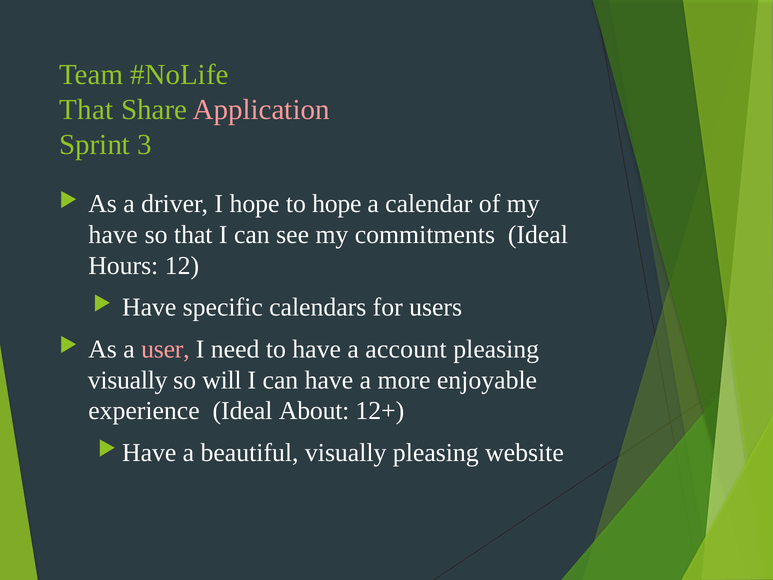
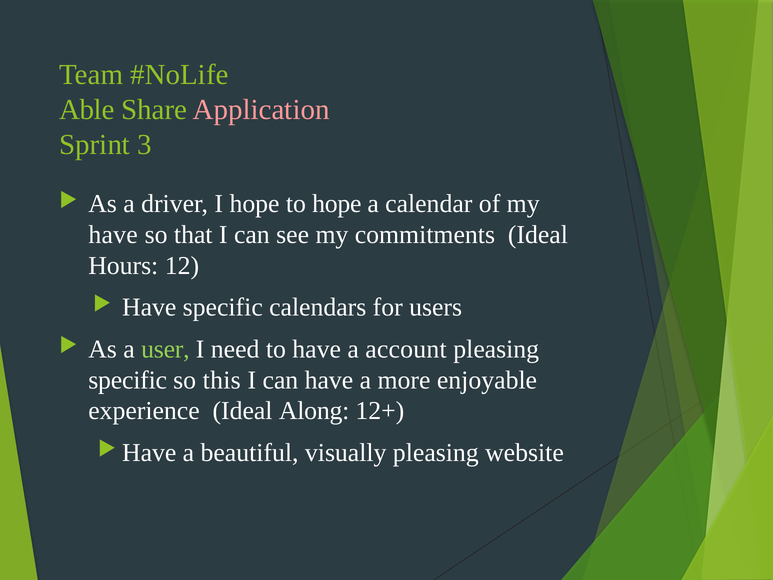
That: That -> Able (87, 110)
user colour: pink -> light green (165, 349)
visually: visually -> specific (128, 380)
will: will -> this (222, 380)
About: About -> Along (314, 411)
